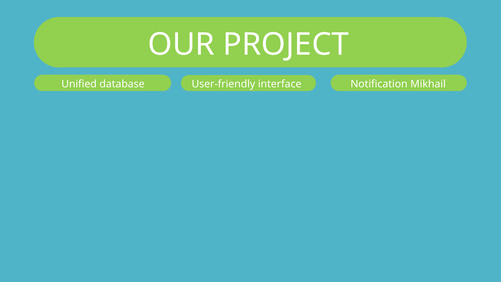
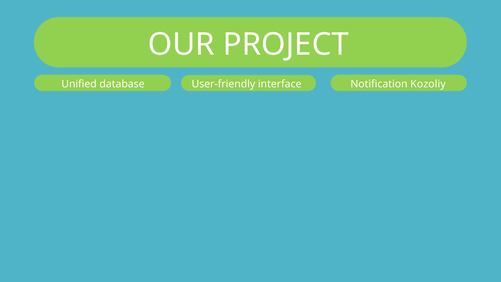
Mikhail: Mikhail -> Kozoliy (428, 84)
